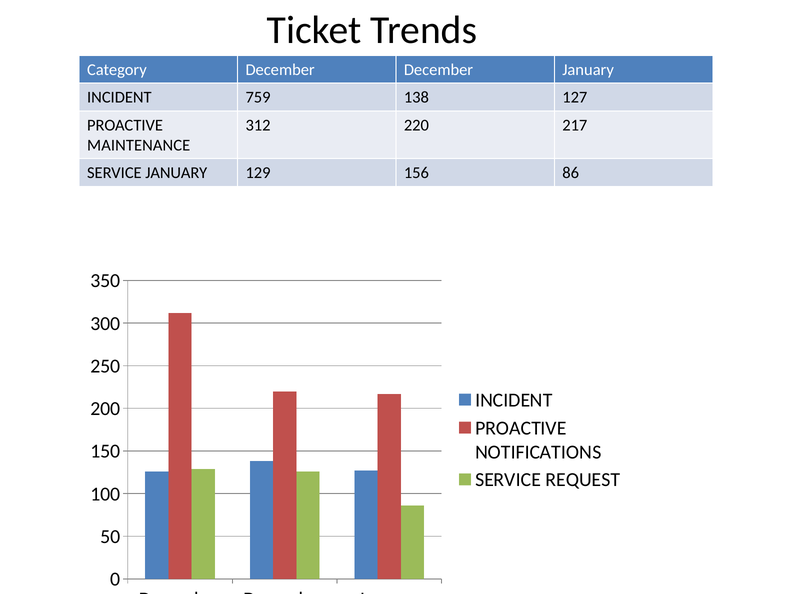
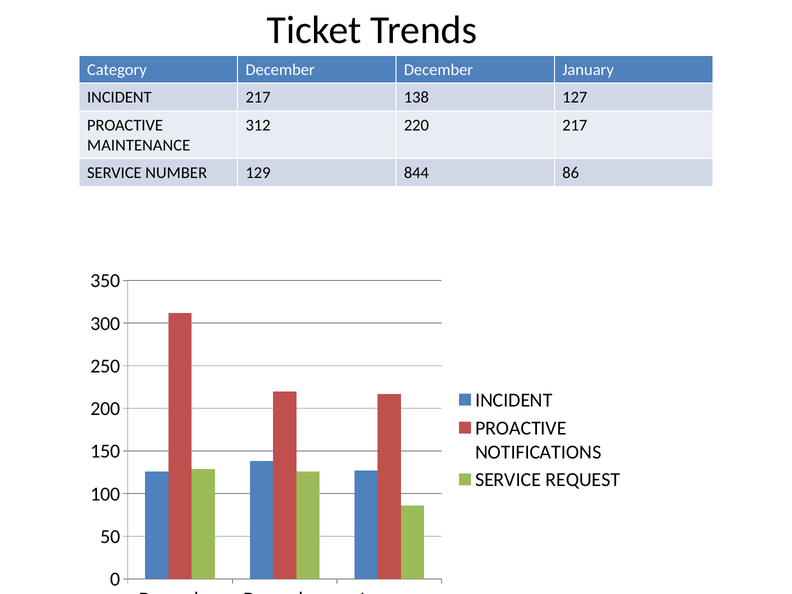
INCIDENT 759: 759 -> 217 (258, 97)
SERVICE JANUARY: JANUARY -> NUMBER (176, 173)
156: 156 -> 844 (416, 173)
